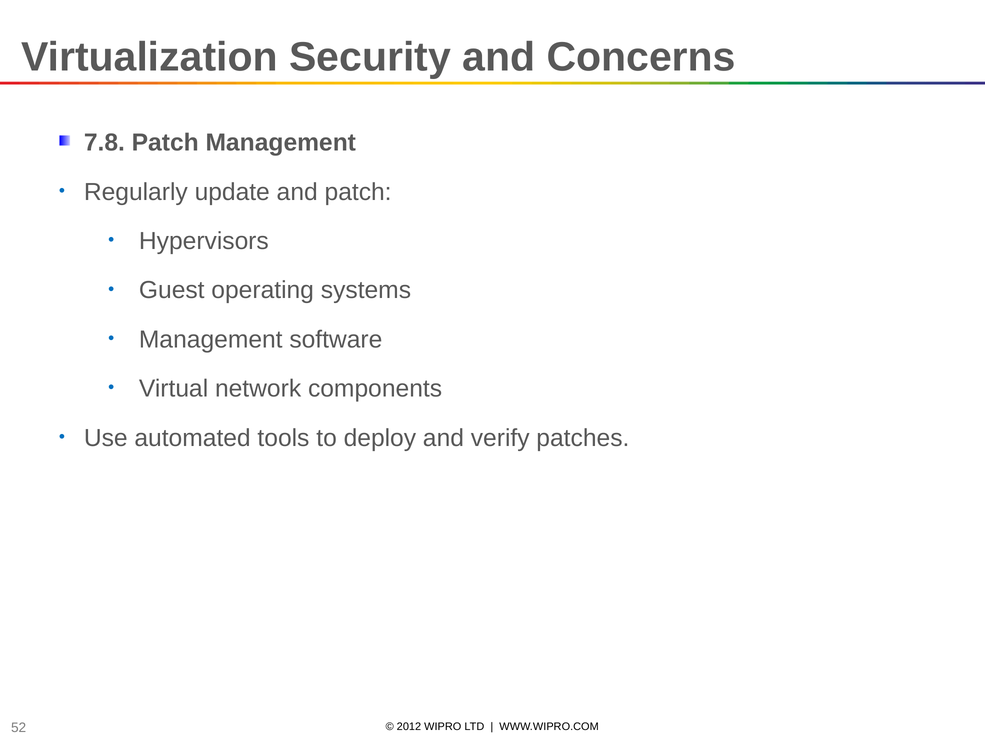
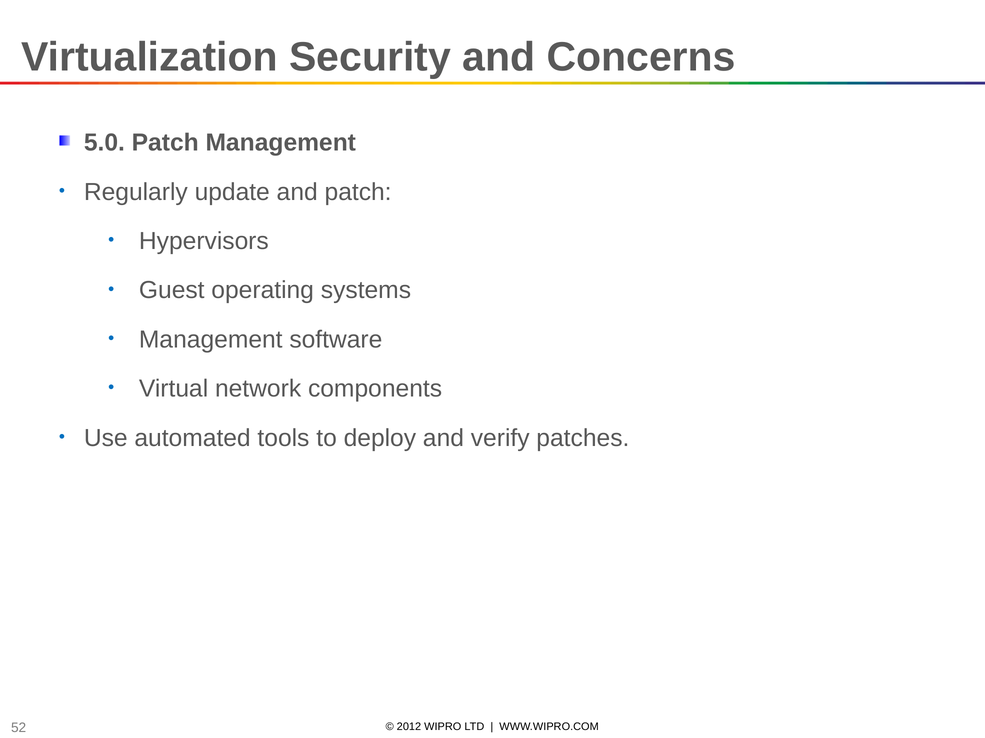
7.8: 7.8 -> 5.0 (104, 143)
